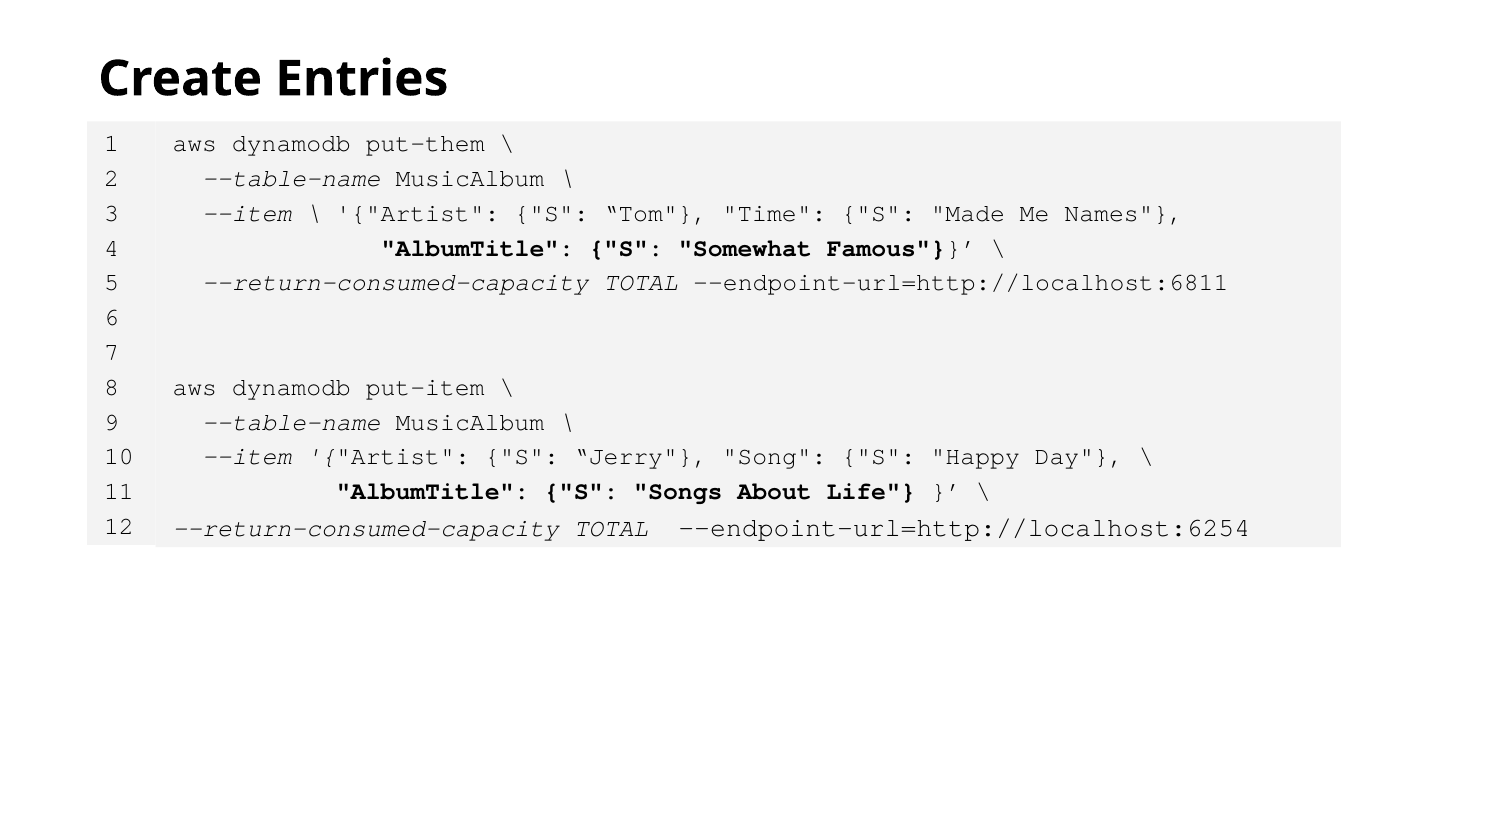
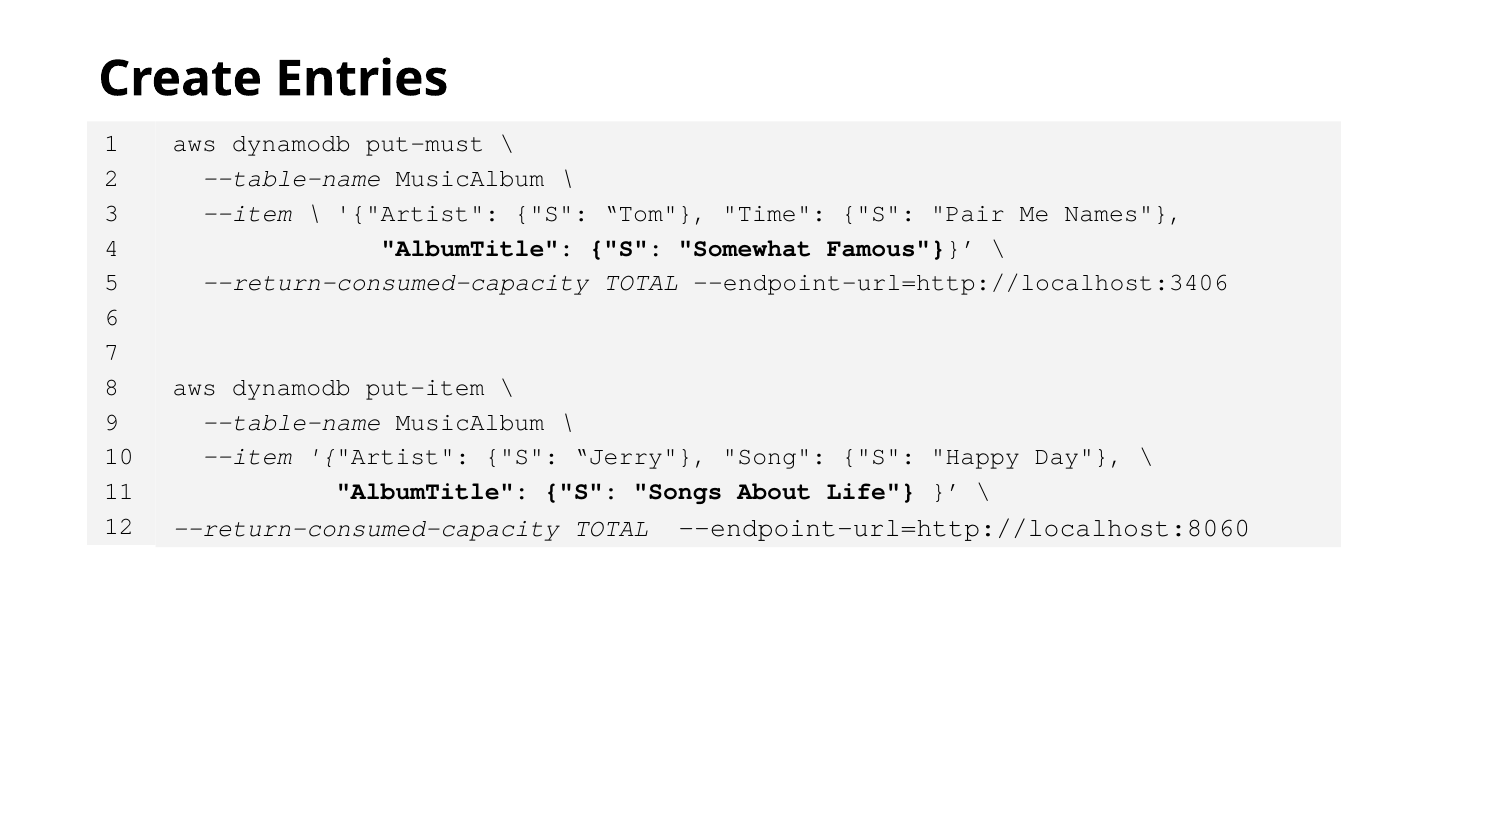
put-them: put-them -> put-must (425, 144)
Made: Made -> Pair (968, 213)
--endpoint-url=http://localhost:6811: --endpoint-url=http://localhost:6811 -> --endpoint-url=http://localhost:3406 (961, 283)
--endpoint-url=http://localhost:6254: --endpoint-url=http://localhost:6254 -> --endpoint-url=http://localhost:8060 (964, 528)
